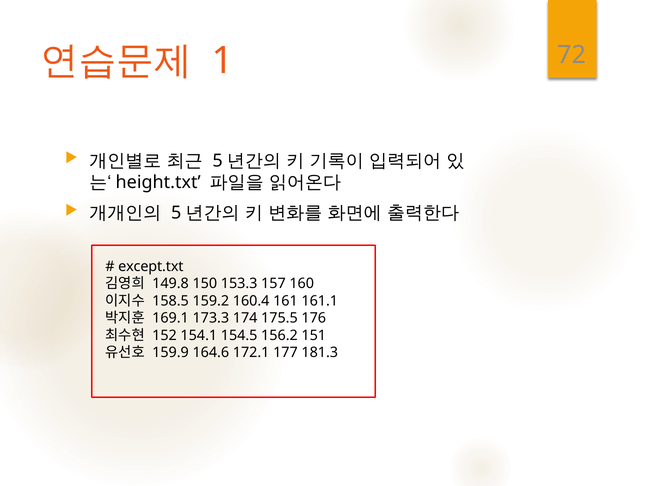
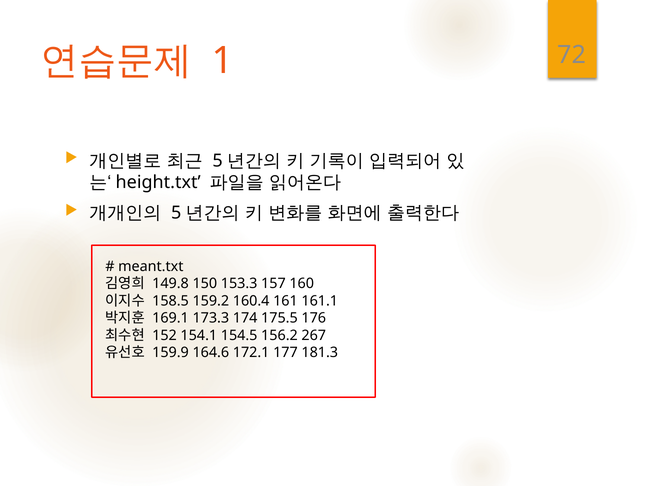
except.txt: except.txt -> meant.txt (151, 266)
151: 151 -> 267 (314, 335)
